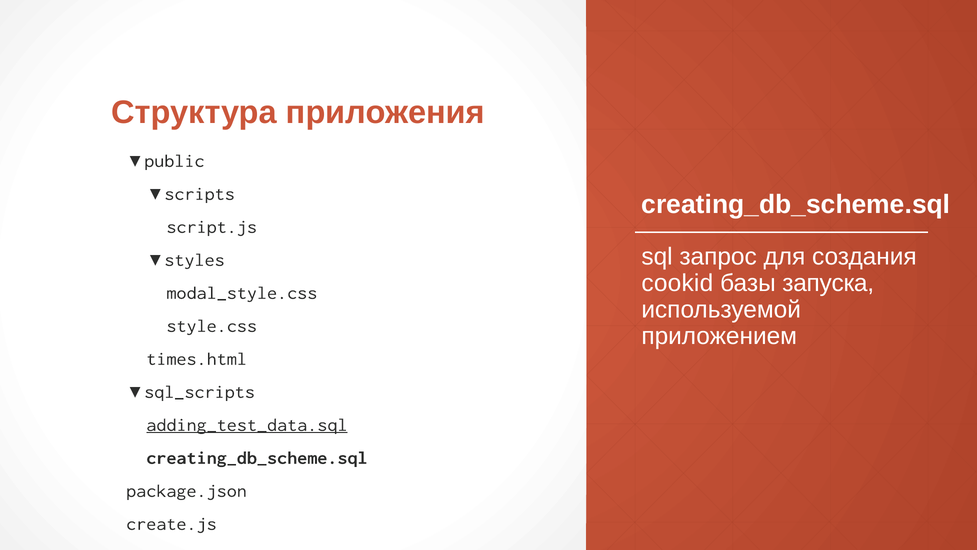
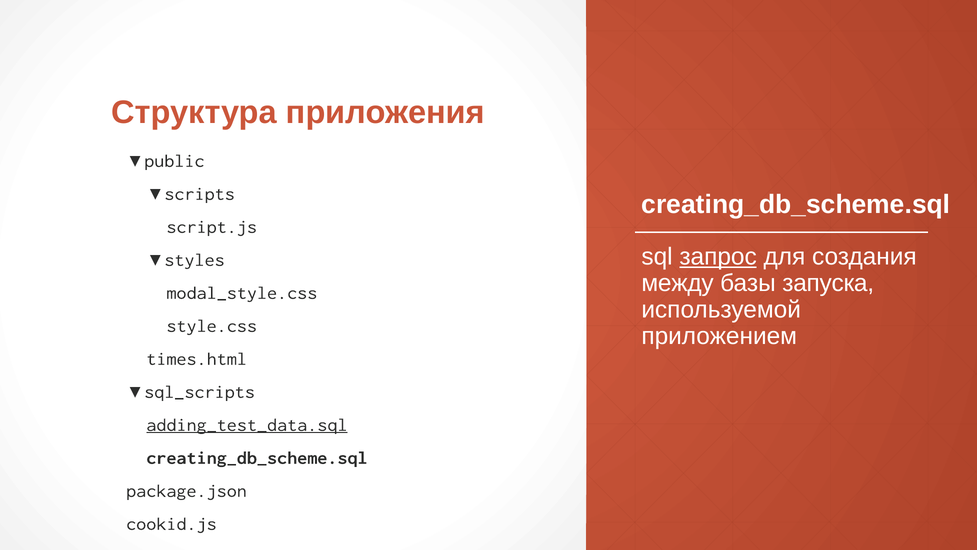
запрос underline: none -> present (718, 257)
cookid: cookid -> между (678, 283)
create.js: create.js -> cookid.js (171, 523)
